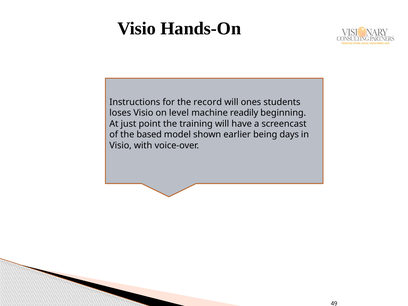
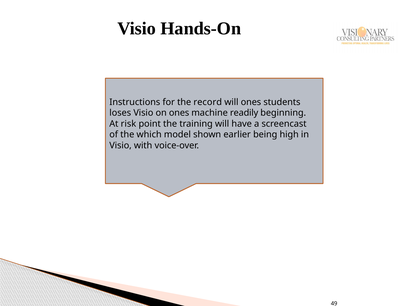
on level: level -> ones (179, 113)
just: just -> risk (128, 124)
based: based -> which (149, 135)
days: days -> high (289, 135)
